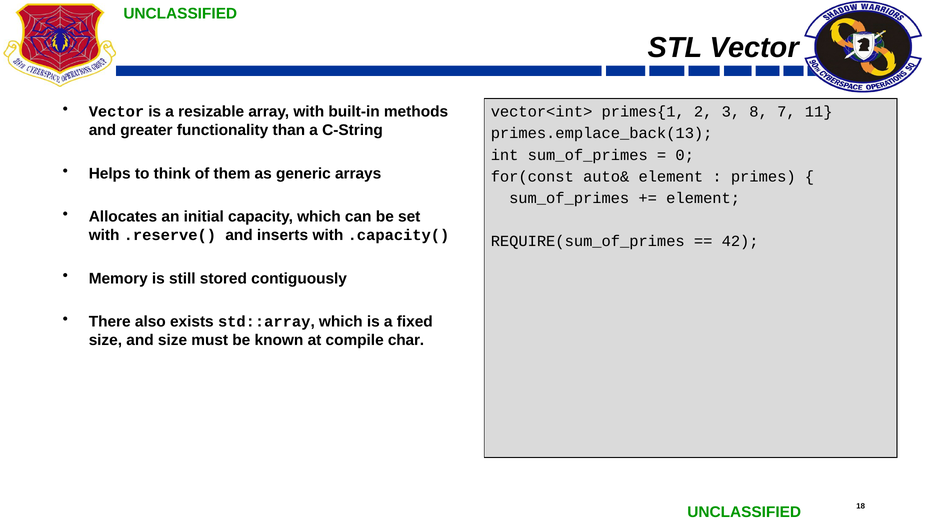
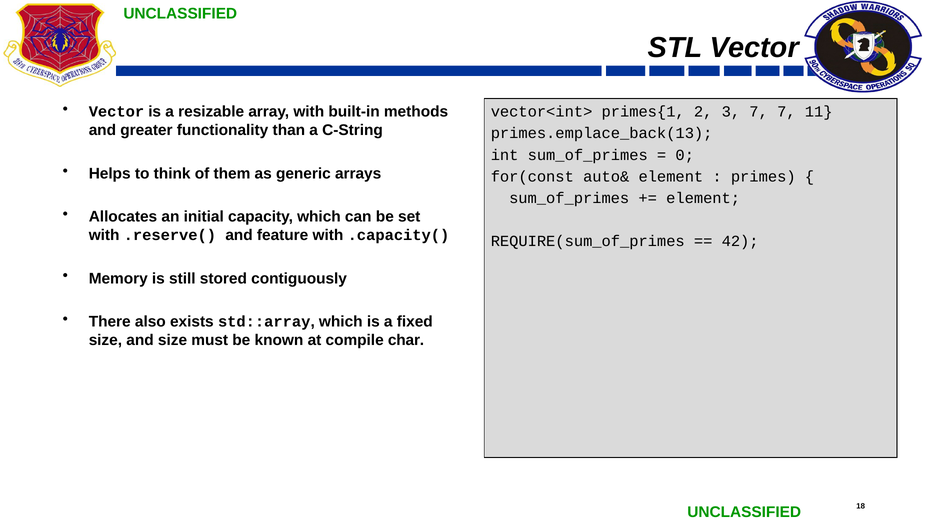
3 8: 8 -> 7 (759, 112)
inserts: inserts -> feature (283, 235)
